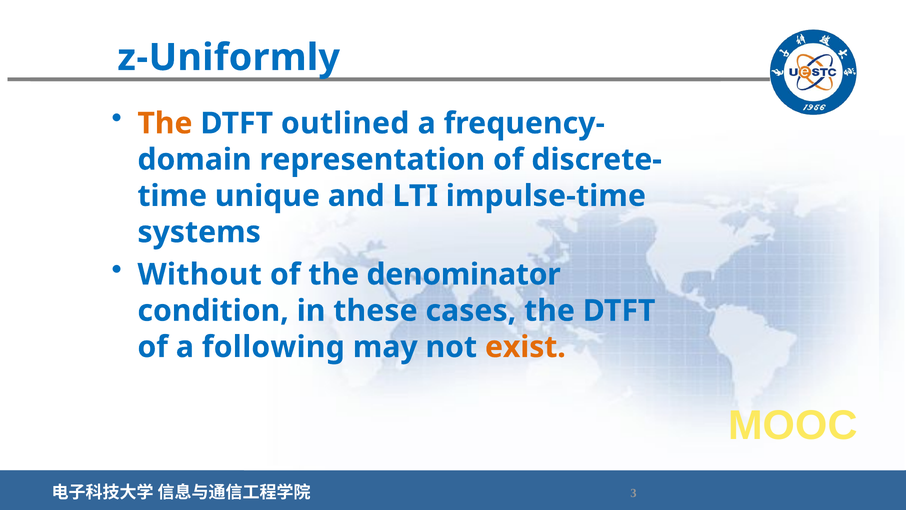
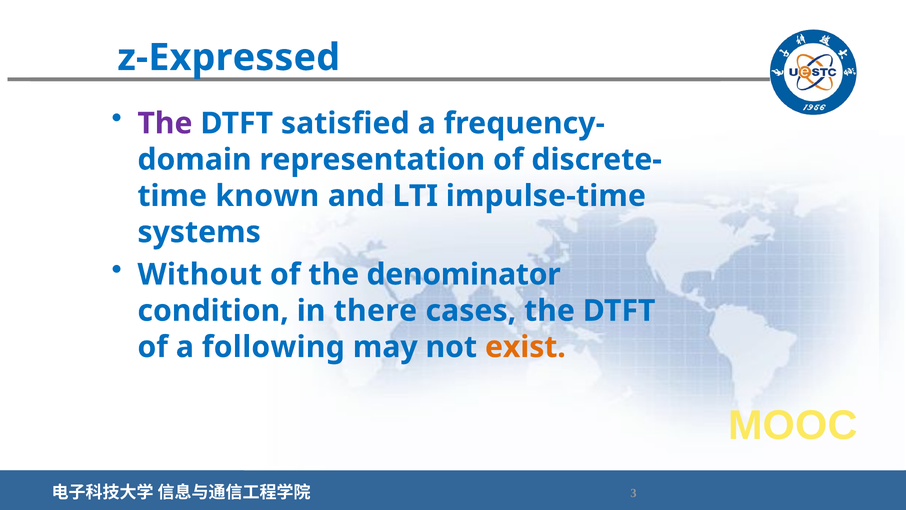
z-Uniformly: z-Uniformly -> z-Expressed (229, 58)
The colour: orange -> purple (165, 123)
outlined: outlined -> satisfied (345, 123)
unique: unique -> known (267, 196)
these: these -> there (375, 311)
